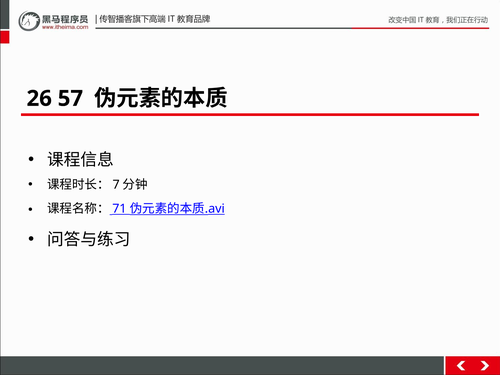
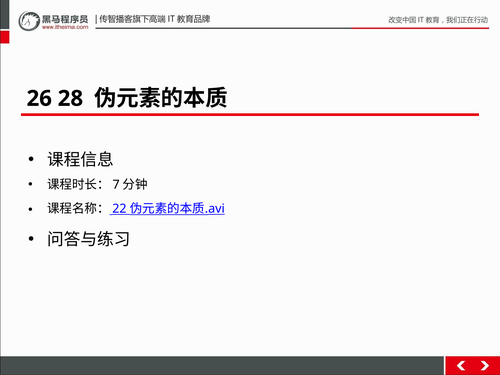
57: 57 -> 28 (70, 99)
71: 71 -> 22 (119, 209)
